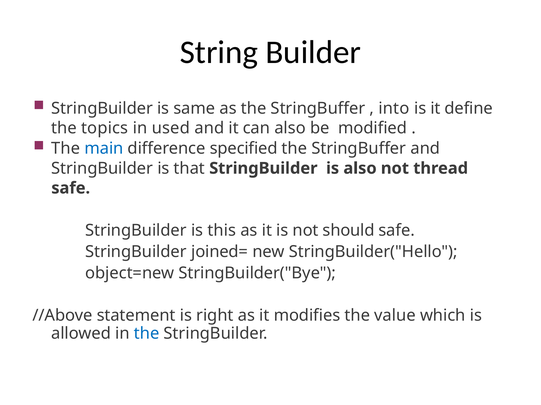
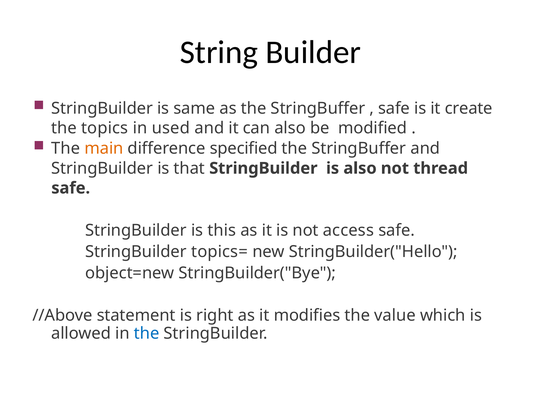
into: into -> safe (394, 108)
define: define -> create (469, 108)
main colour: blue -> orange (104, 149)
should: should -> access (348, 231)
joined=: joined= -> topics= (220, 252)
